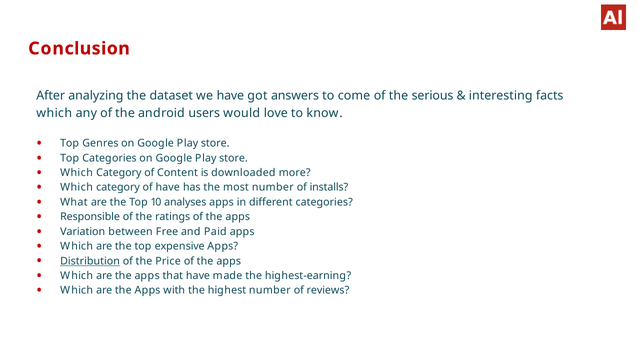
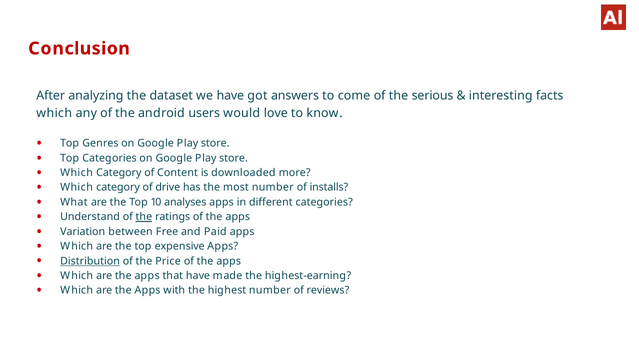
of have: have -> drive (168, 187)
Responsible: Responsible -> Understand (90, 217)
the underline: none -> present (144, 217)
